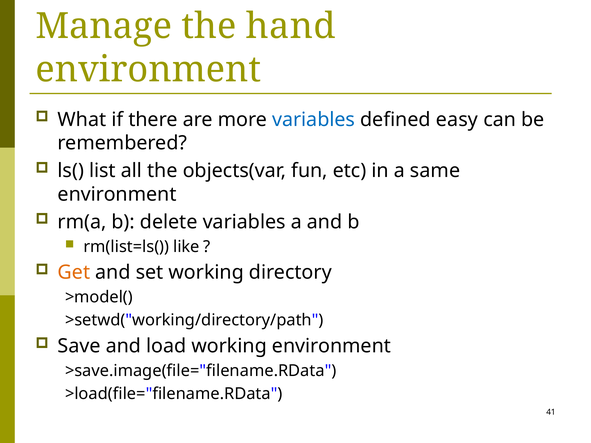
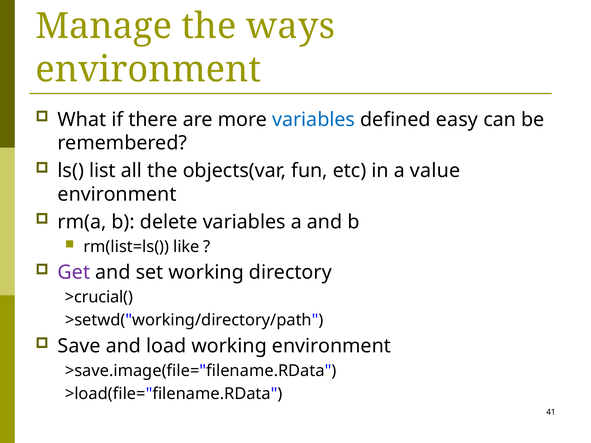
hand: hand -> ways (291, 26)
same: same -> value (435, 171)
Get colour: orange -> purple (74, 273)
>model(: >model( -> >crucial( (99, 297)
